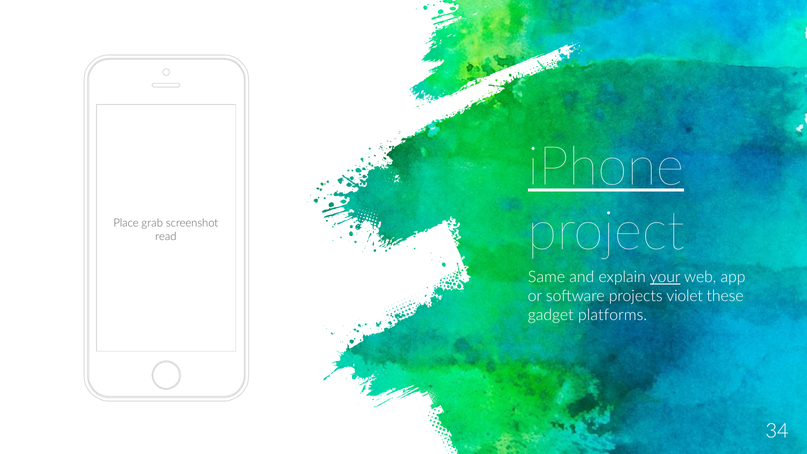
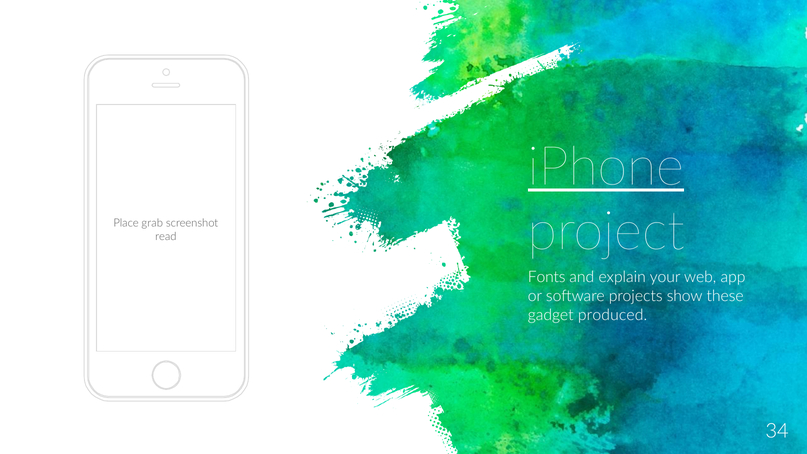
Same: Same -> Fonts (547, 277)
your underline: present -> none (665, 277)
violet: violet -> show (685, 296)
platforms: platforms -> produced (613, 315)
